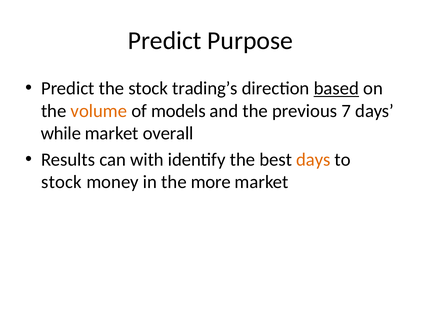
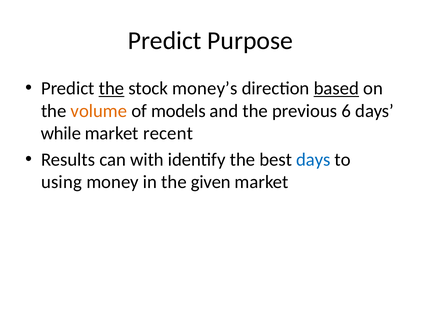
the underline: none -> present (112, 88)
trading’s: trading’s -> money’s (205, 88)
7: 7 -> 6 (346, 111)
overall: overall -> recent (168, 133)
days colour: orange -> blue (313, 159)
stock: stock -> using (61, 182)
more: more -> given (211, 182)
